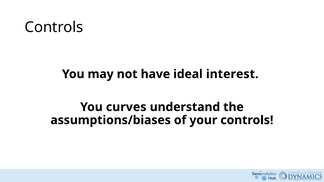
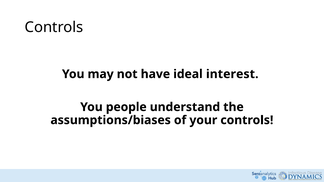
curves: curves -> people (126, 107)
